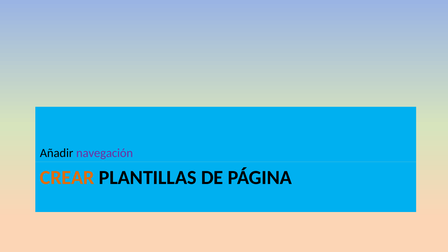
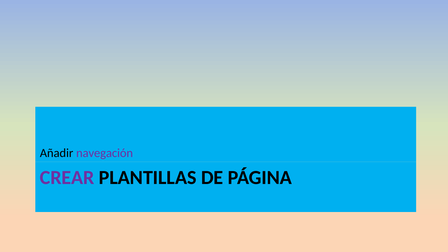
CREAR colour: orange -> purple (67, 178)
